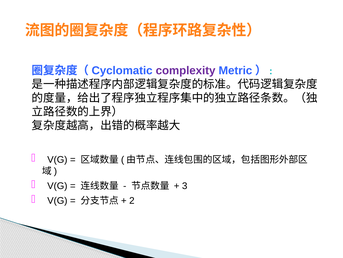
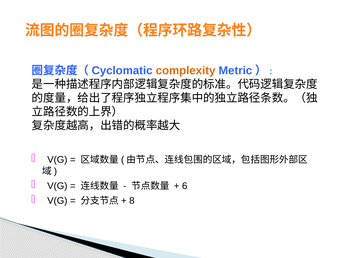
complexity colour: purple -> orange (186, 70)
3: 3 -> 6 (185, 185)
2: 2 -> 8 (132, 200)
